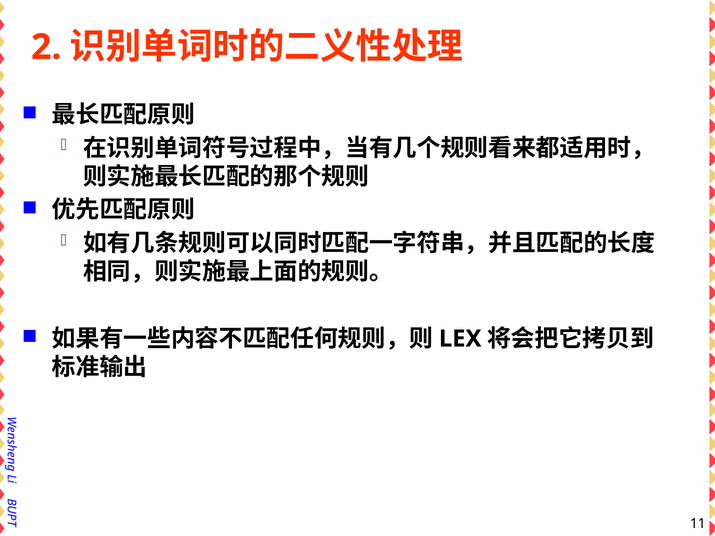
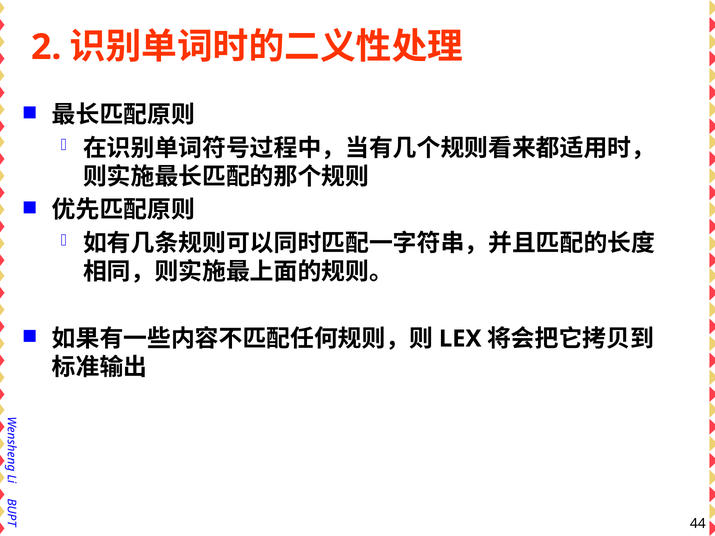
11: 11 -> 44 (698, 524)
